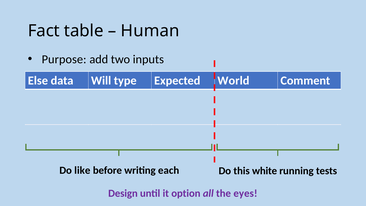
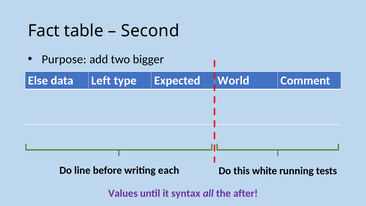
Human: Human -> Second (150, 31)
inputs: inputs -> bigger (148, 59)
Will: Will -> Left (101, 80)
like: like -> line (82, 170)
Design: Design -> Values (123, 193)
option: option -> syntax (186, 193)
eyes: eyes -> after (246, 193)
